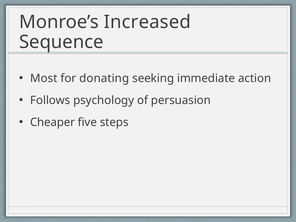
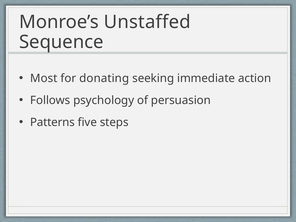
Increased: Increased -> Unstaffed (147, 22)
Cheaper: Cheaper -> Patterns (53, 122)
